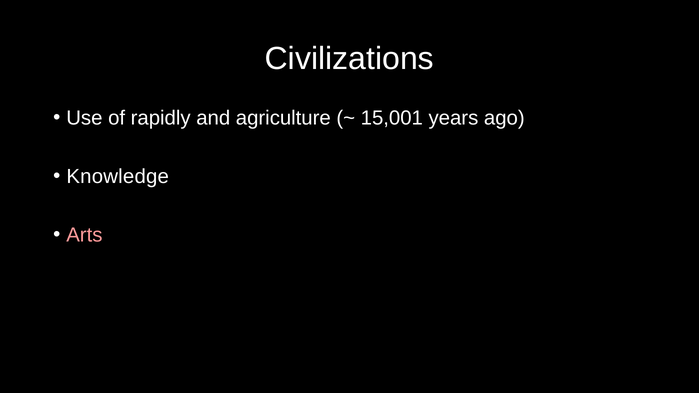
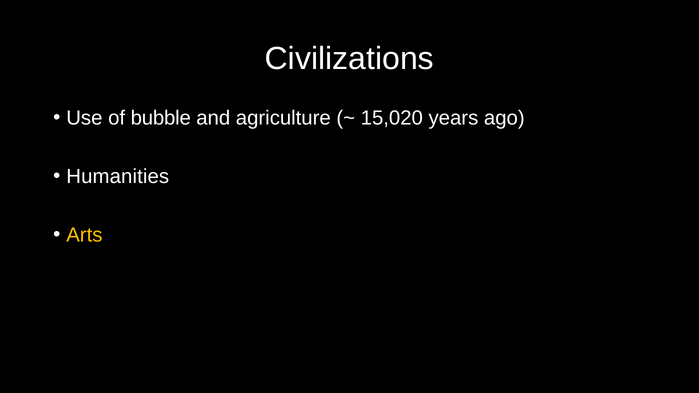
rapidly: rapidly -> bubble (161, 118)
15,001: 15,001 -> 15,020 (392, 118)
Knowledge: Knowledge -> Humanities (118, 177)
Arts colour: pink -> yellow (84, 235)
